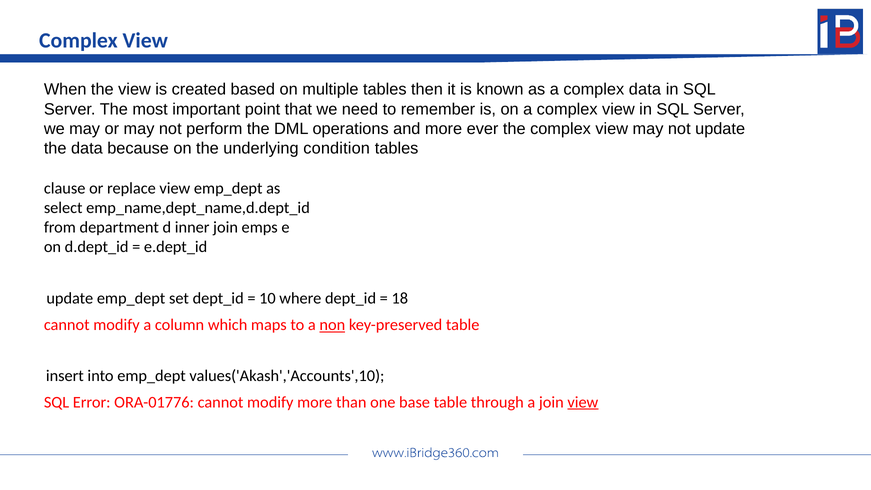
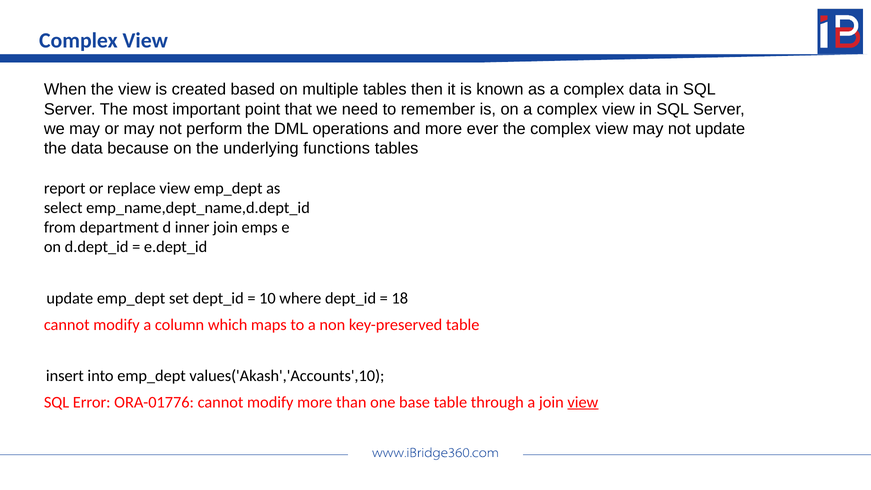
condition: condition -> functions (337, 148)
clause: clause -> report (65, 188)
non underline: present -> none (332, 325)
